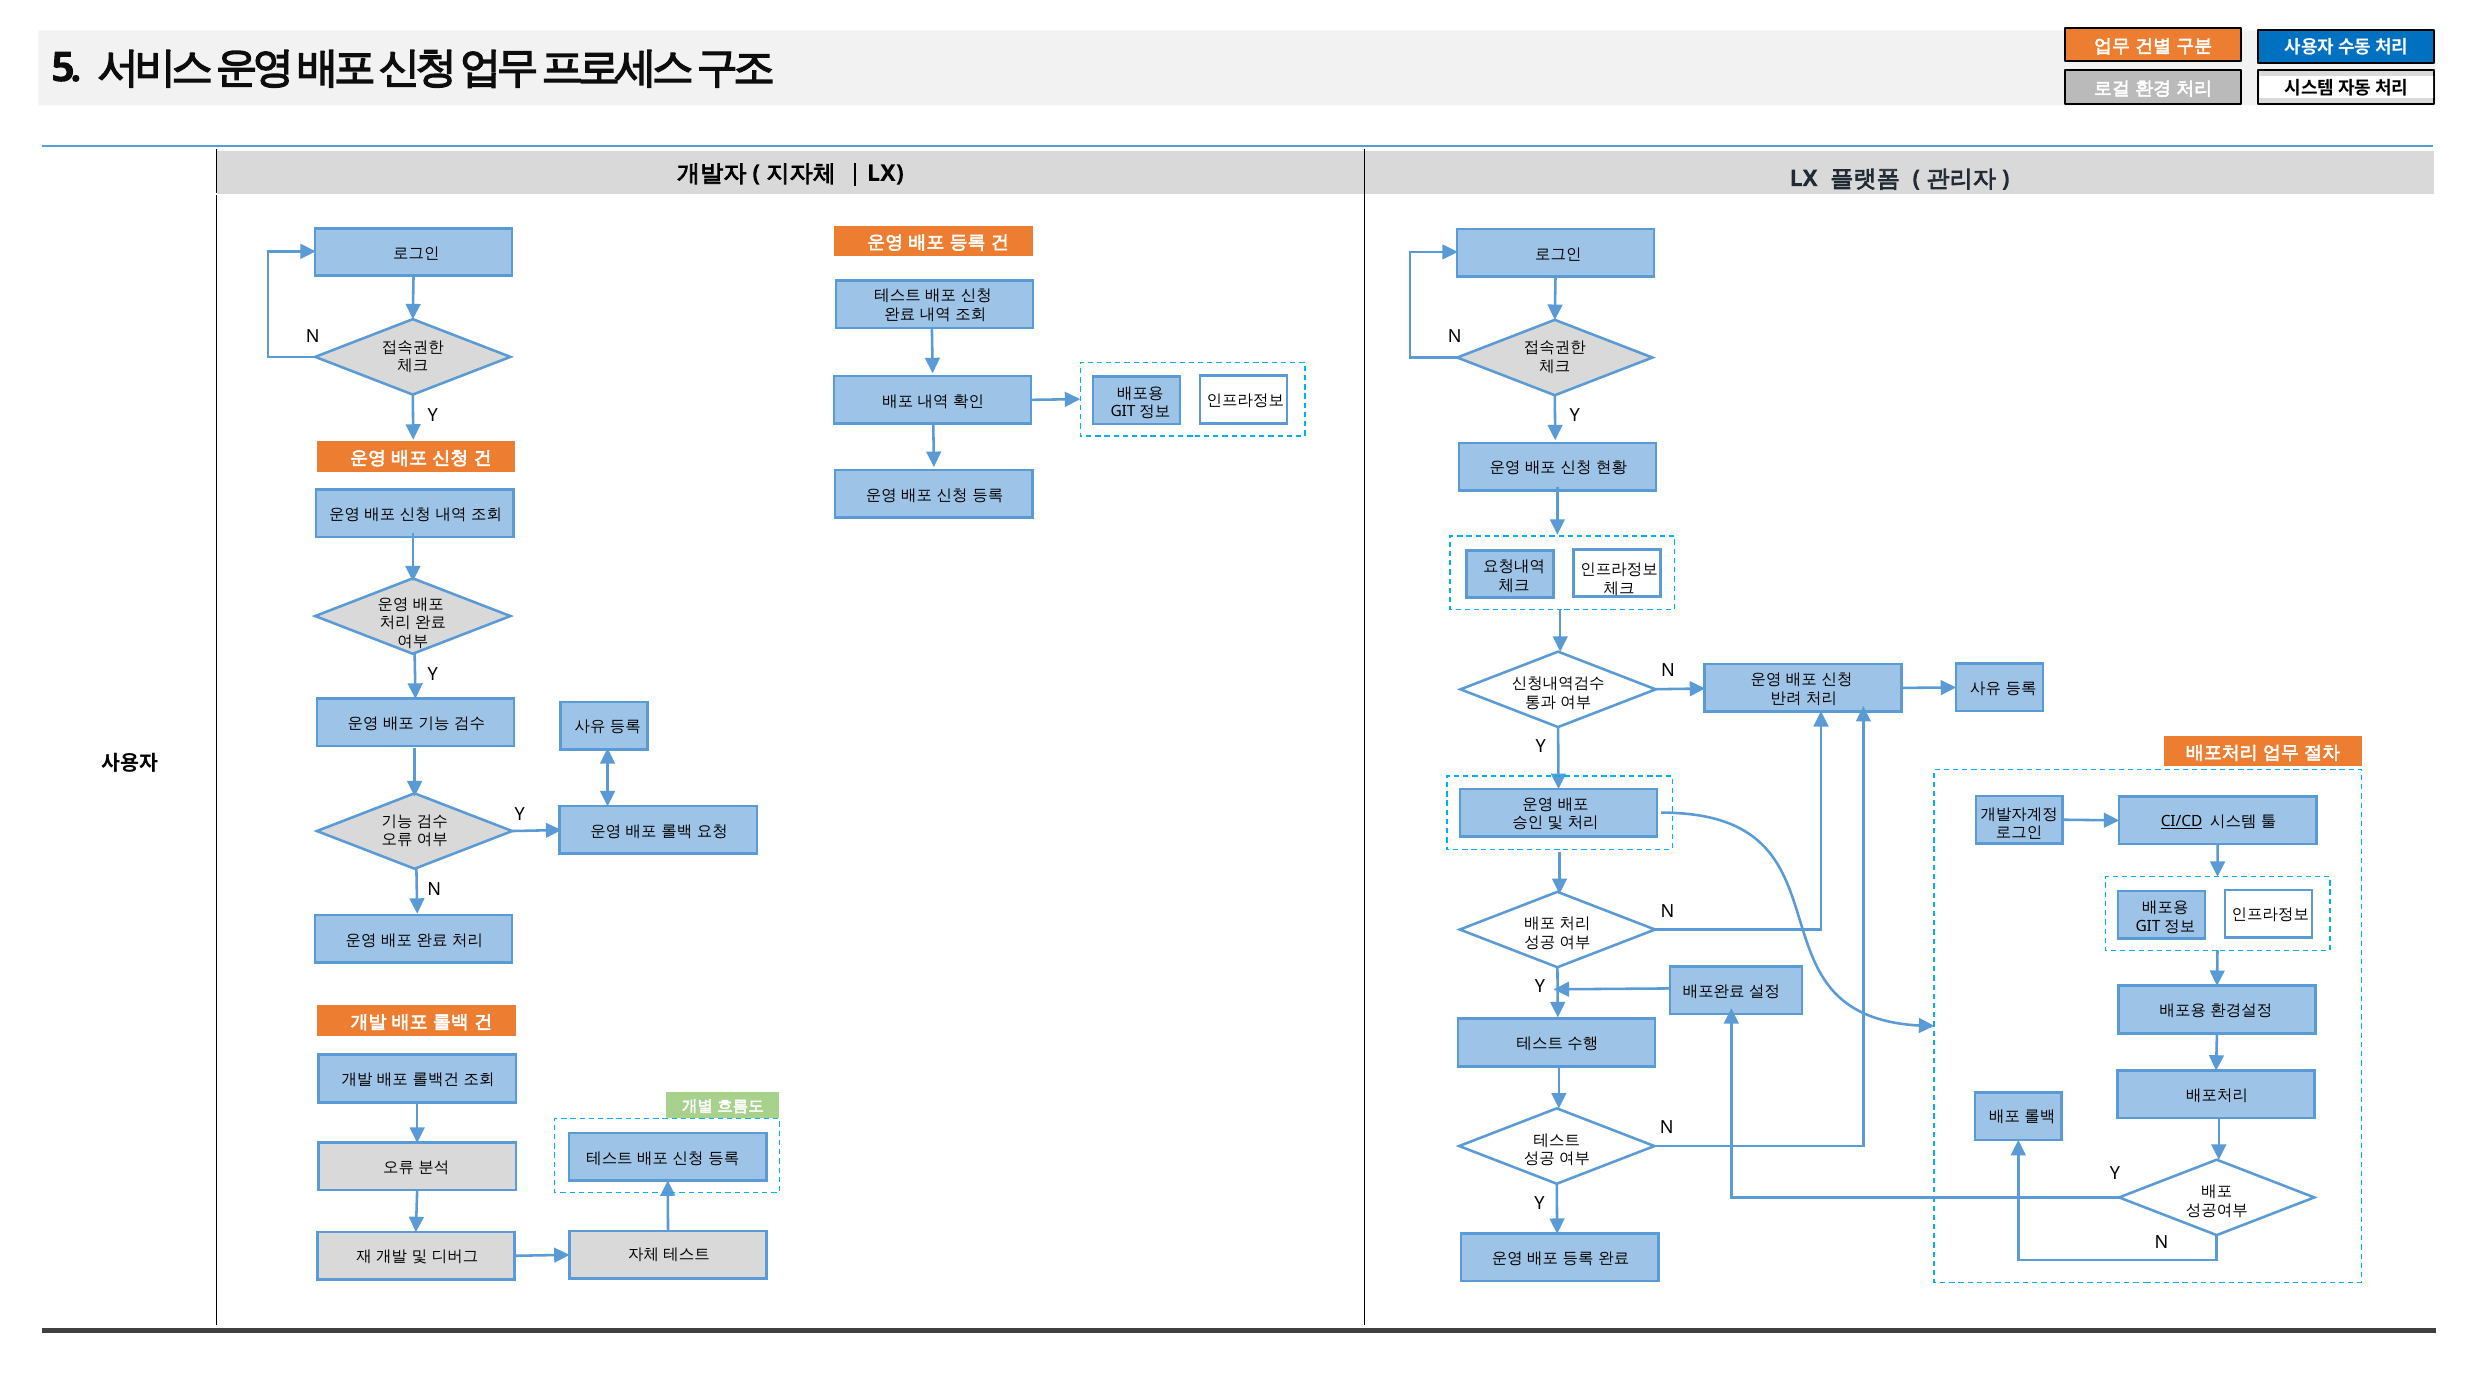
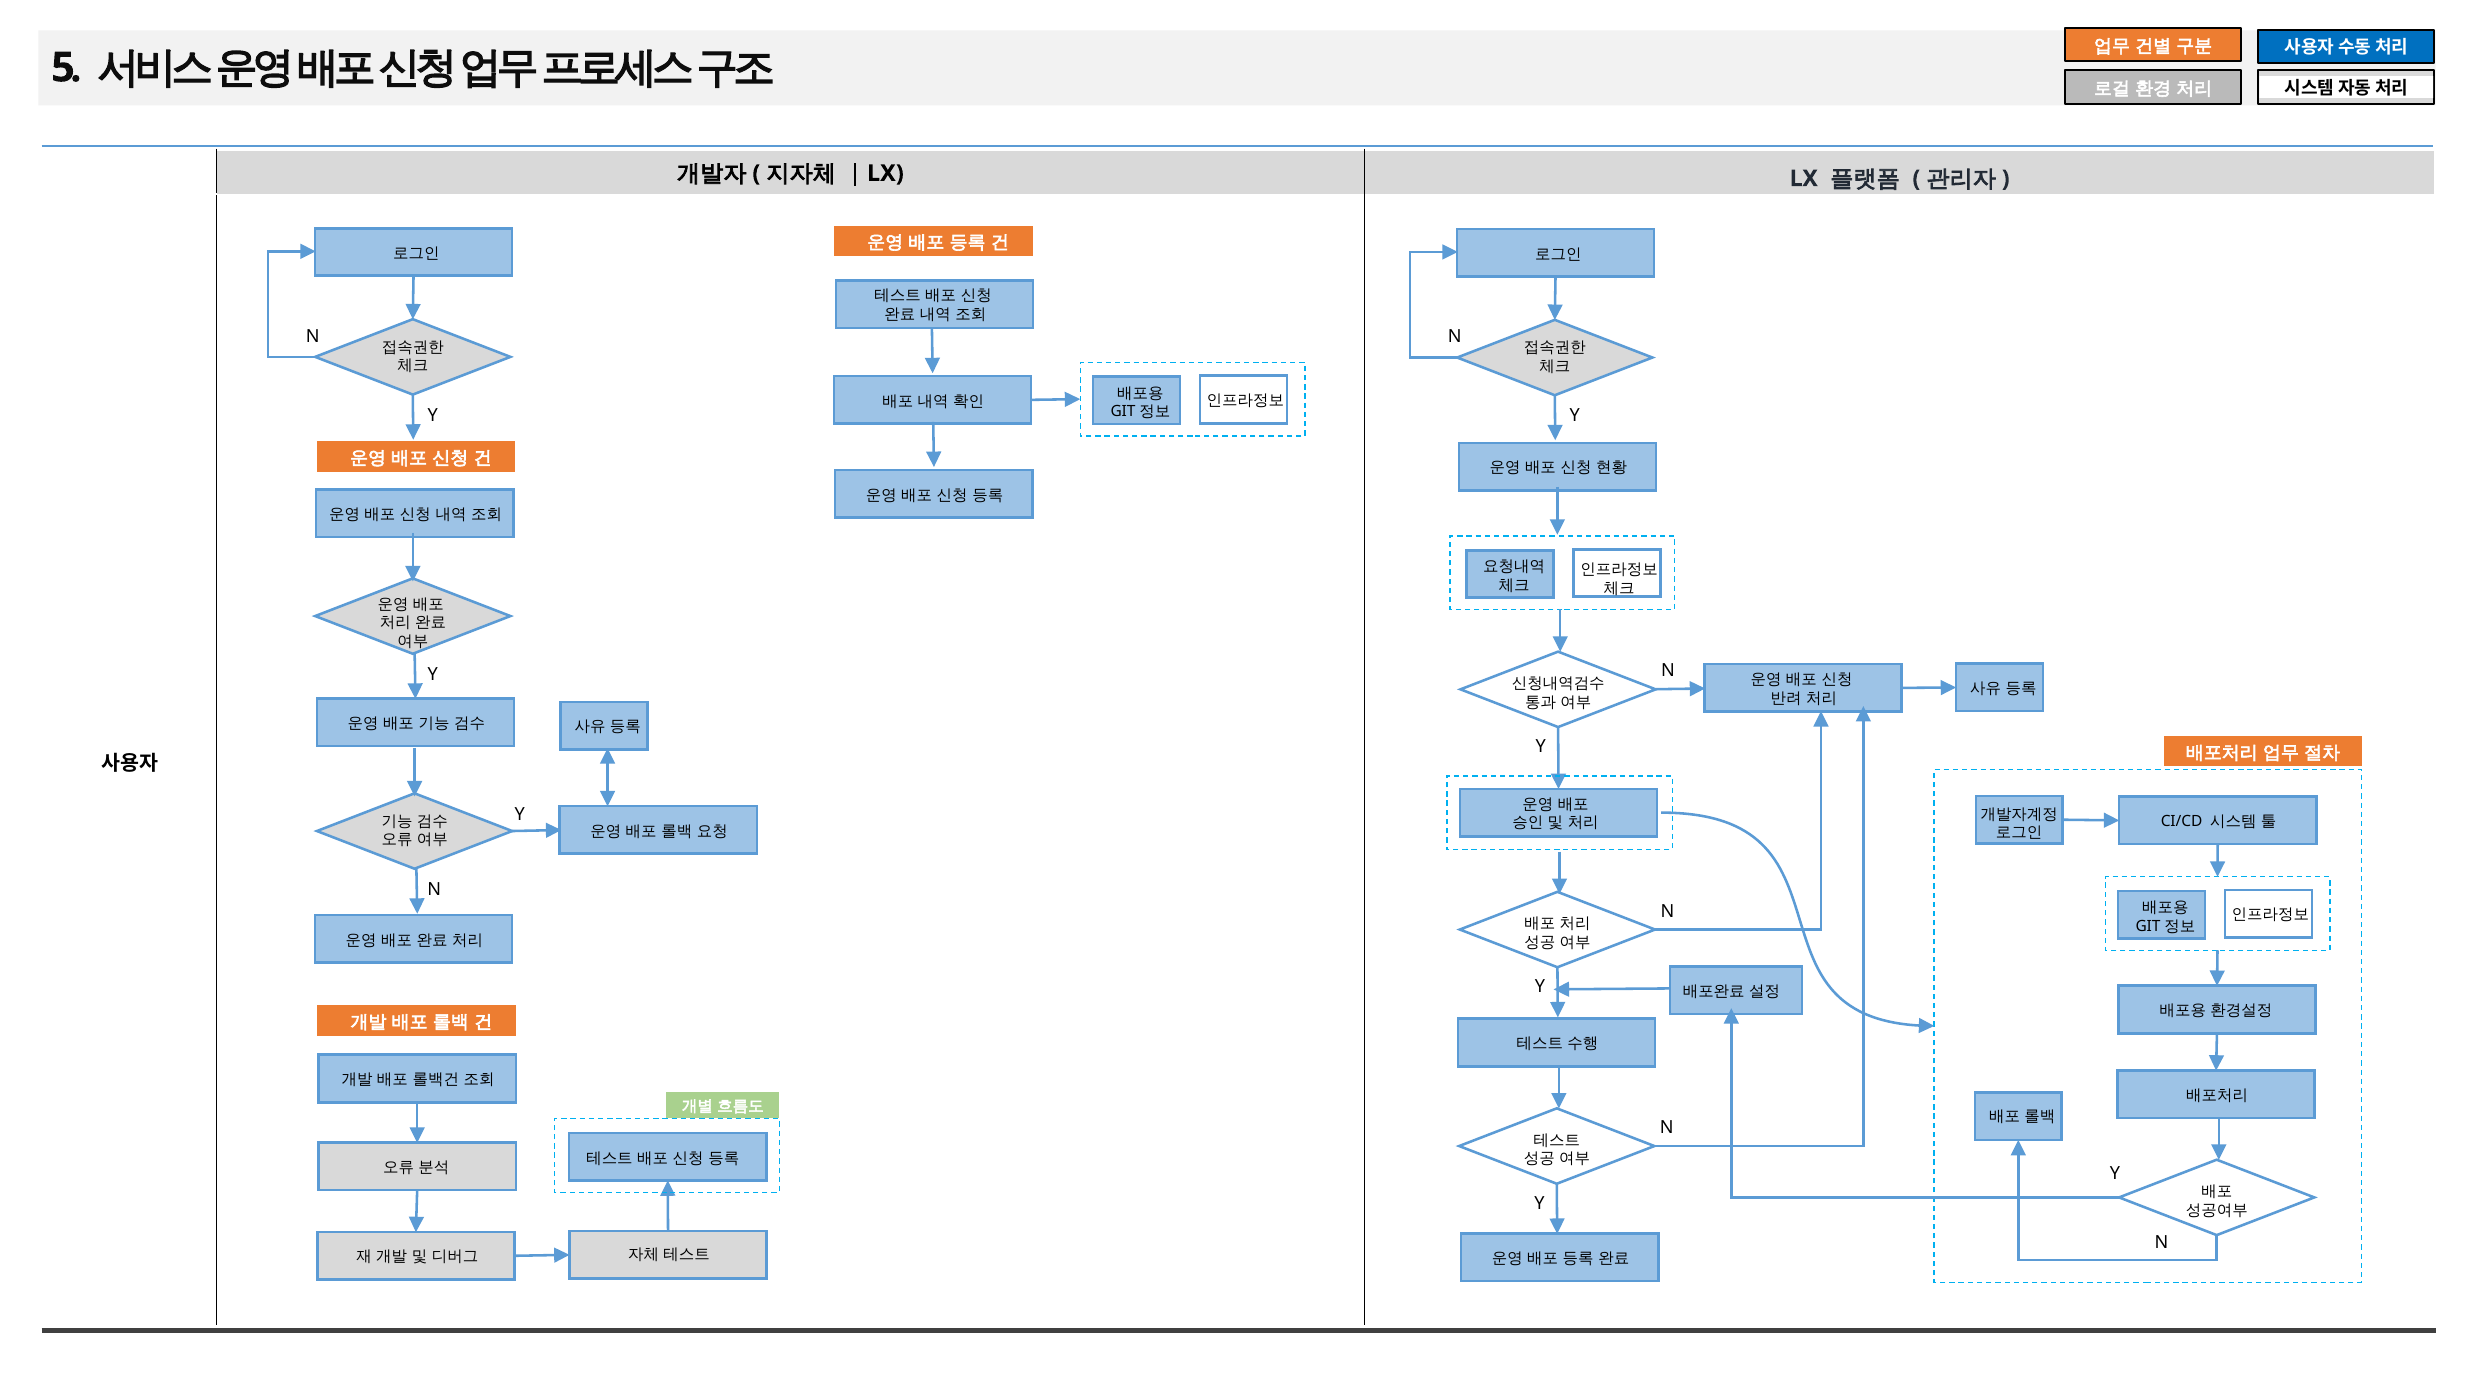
CI/CD underline: present -> none (2182, 821)
